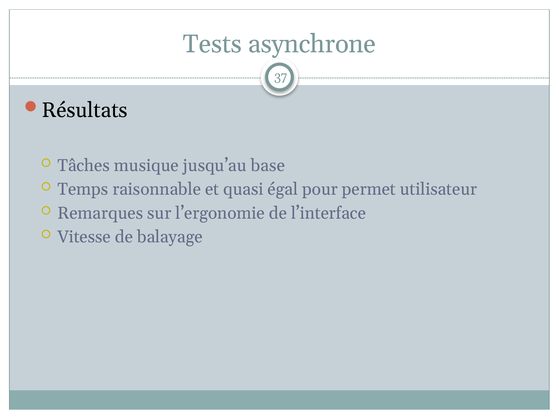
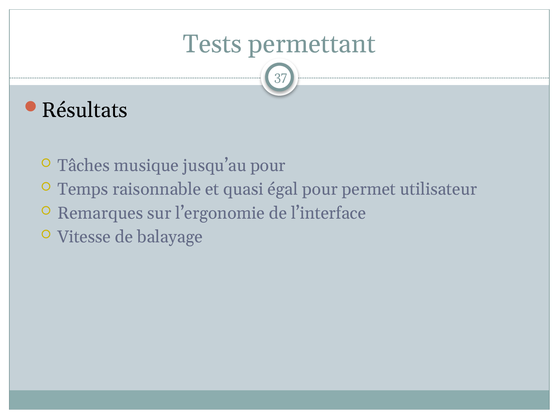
asynchrone: asynchrone -> permettant (312, 44)
jusqu’au base: base -> pour (268, 165)
